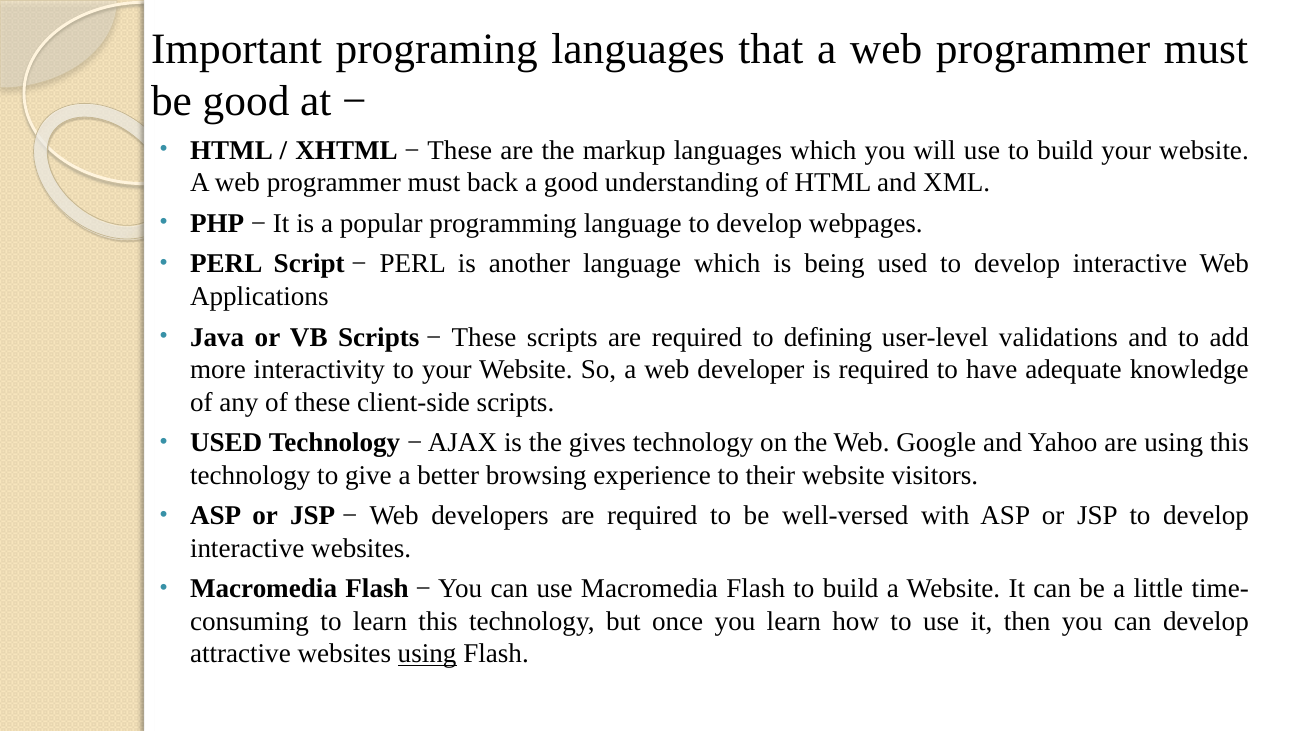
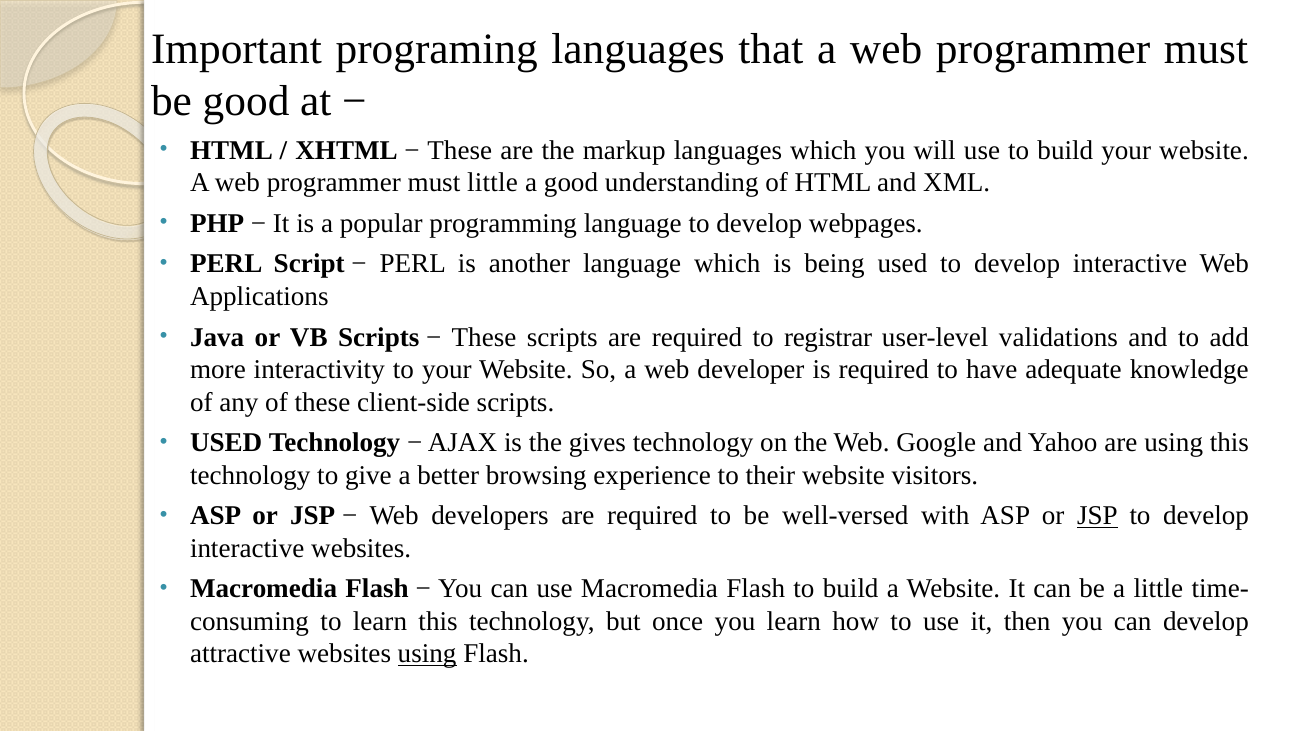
must back: back -> little (493, 183)
defining: defining -> registrar (828, 337)
JSP underline: none -> present (1097, 516)
